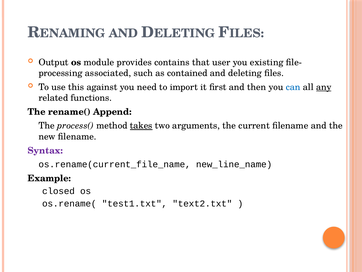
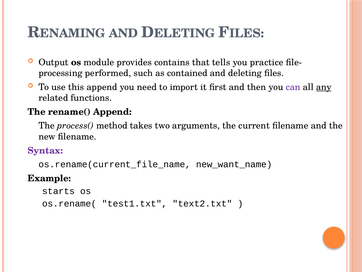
user: user -> tells (221, 62)
existing: existing -> practice (267, 62)
associated: associated -> performed (108, 73)
this against: against -> append (102, 87)
can colour: blue -> purple (293, 87)
takes underline: present -> none (141, 126)
new_line_name: new_line_name -> new_want_name (234, 164)
closed: closed -> starts (58, 191)
